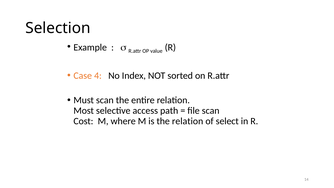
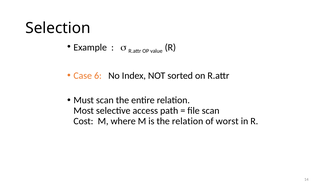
4: 4 -> 6 (98, 76)
select: select -> worst (227, 121)
